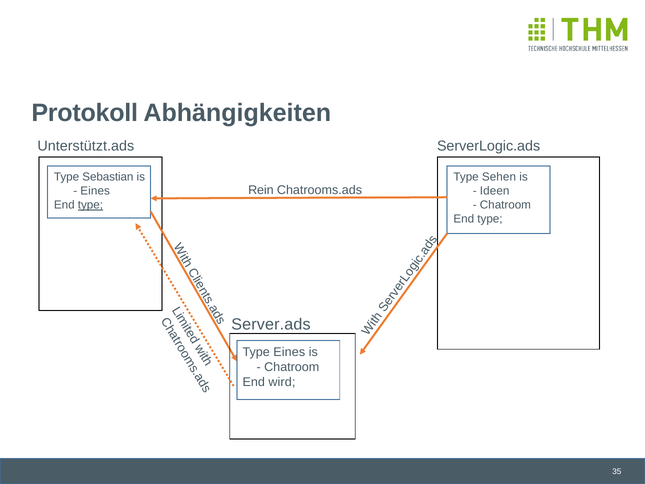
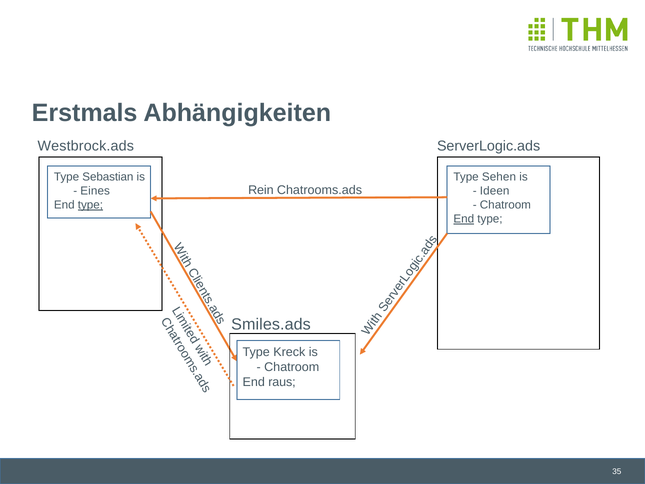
Protokoll: Protokoll -> Erstmals (85, 113)
Unterstützt.ads: Unterstützt.ads -> Westbrock.ads (86, 146)
End underline: none -> present (464, 219)
Server.ads: Server.ads -> Smiles.ads (271, 324)
Type Eines: Eines -> Kreck (289, 352)
wird: wird -> raus (282, 382)
